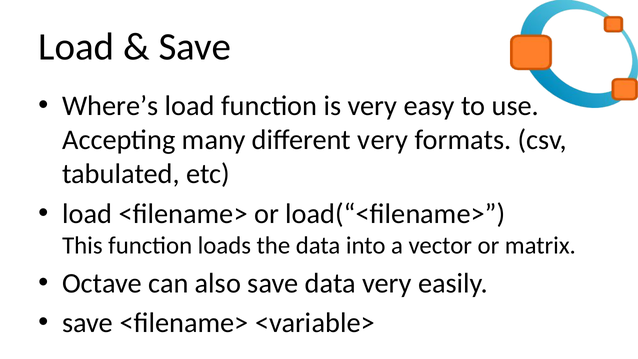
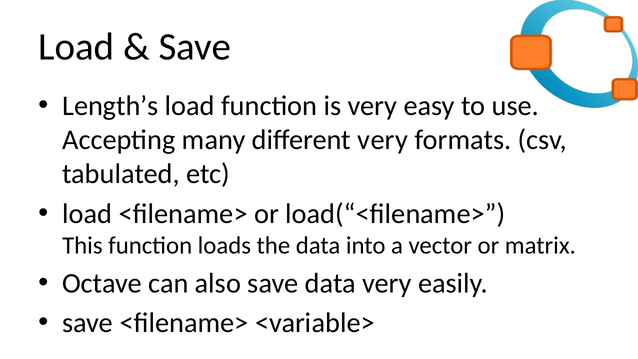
Where’s: Where’s -> Length’s (110, 106)
